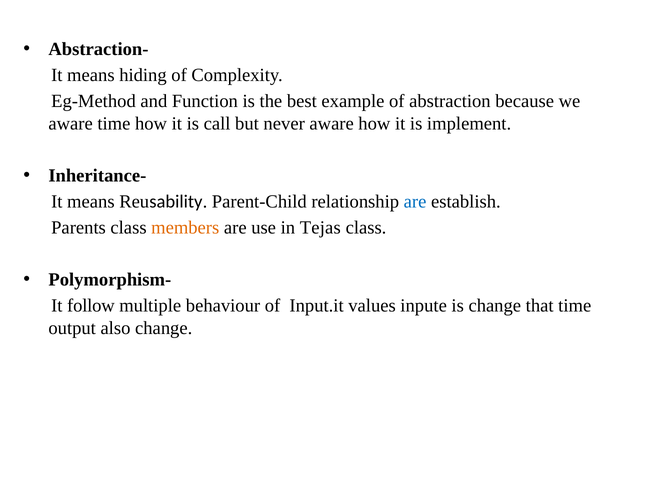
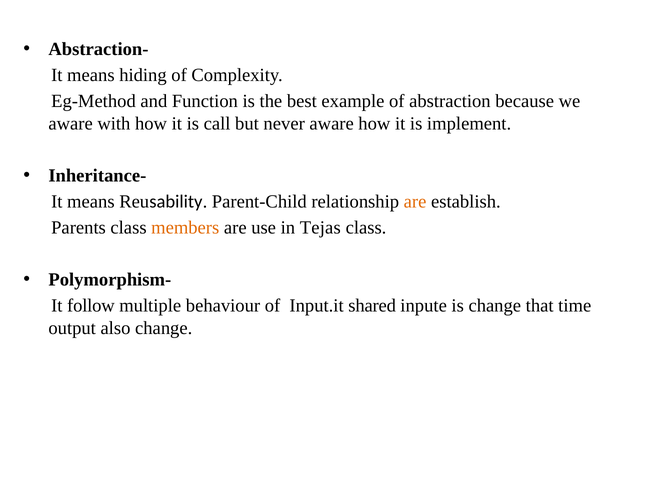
aware time: time -> with (114, 124)
are colour: blue -> orange (415, 202)
values: values -> shared (372, 306)
